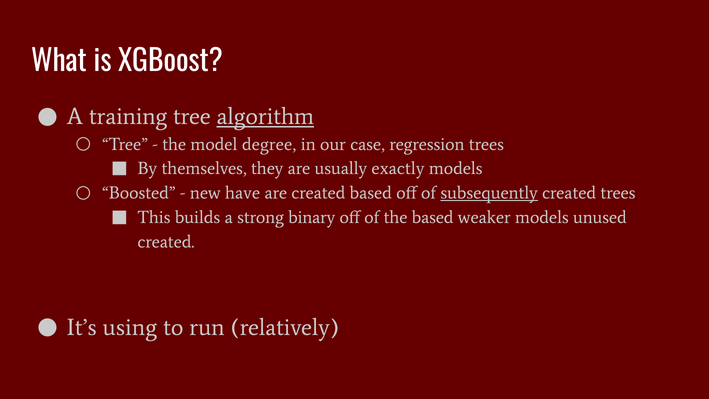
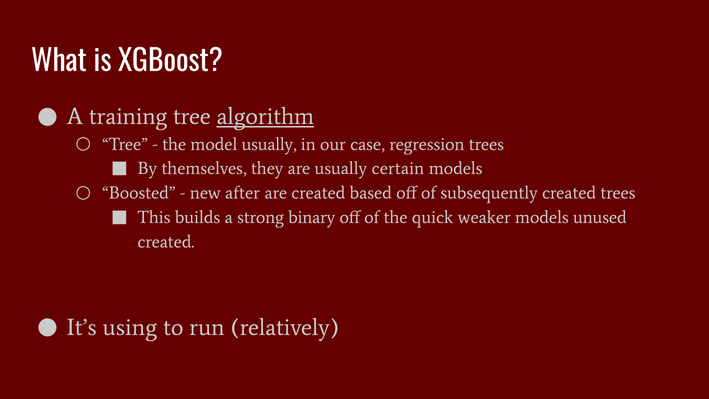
model degree: degree -> usually (269, 144)
exactly: exactly -> certain (398, 169)
have: have -> after (243, 193)
subsequently underline: present -> none (489, 193)
the based: based -> quick (433, 217)
